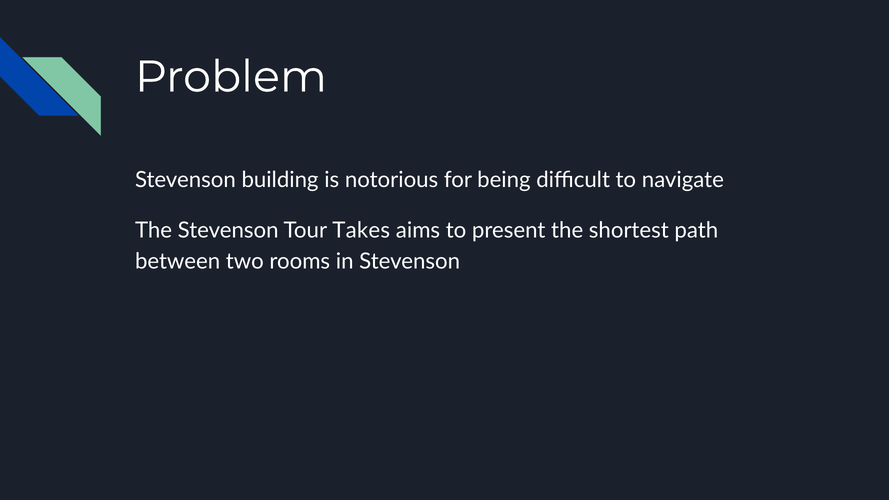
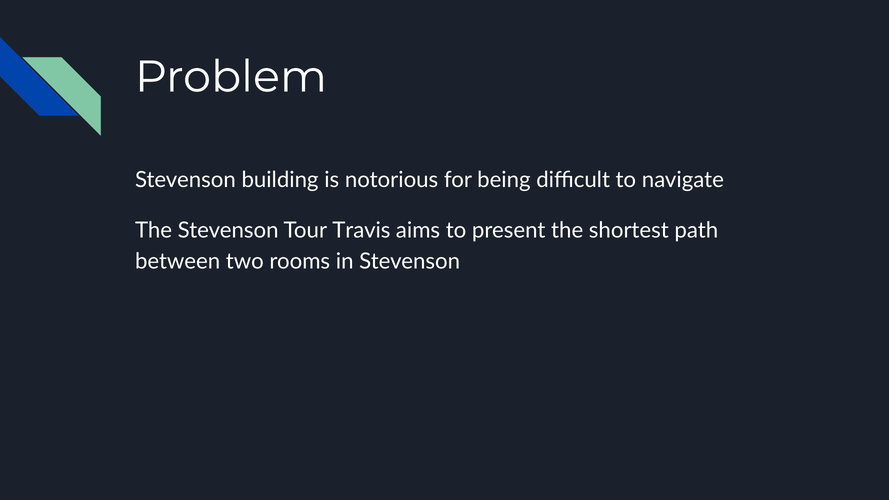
Takes: Takes -> Travis (361, 231)
